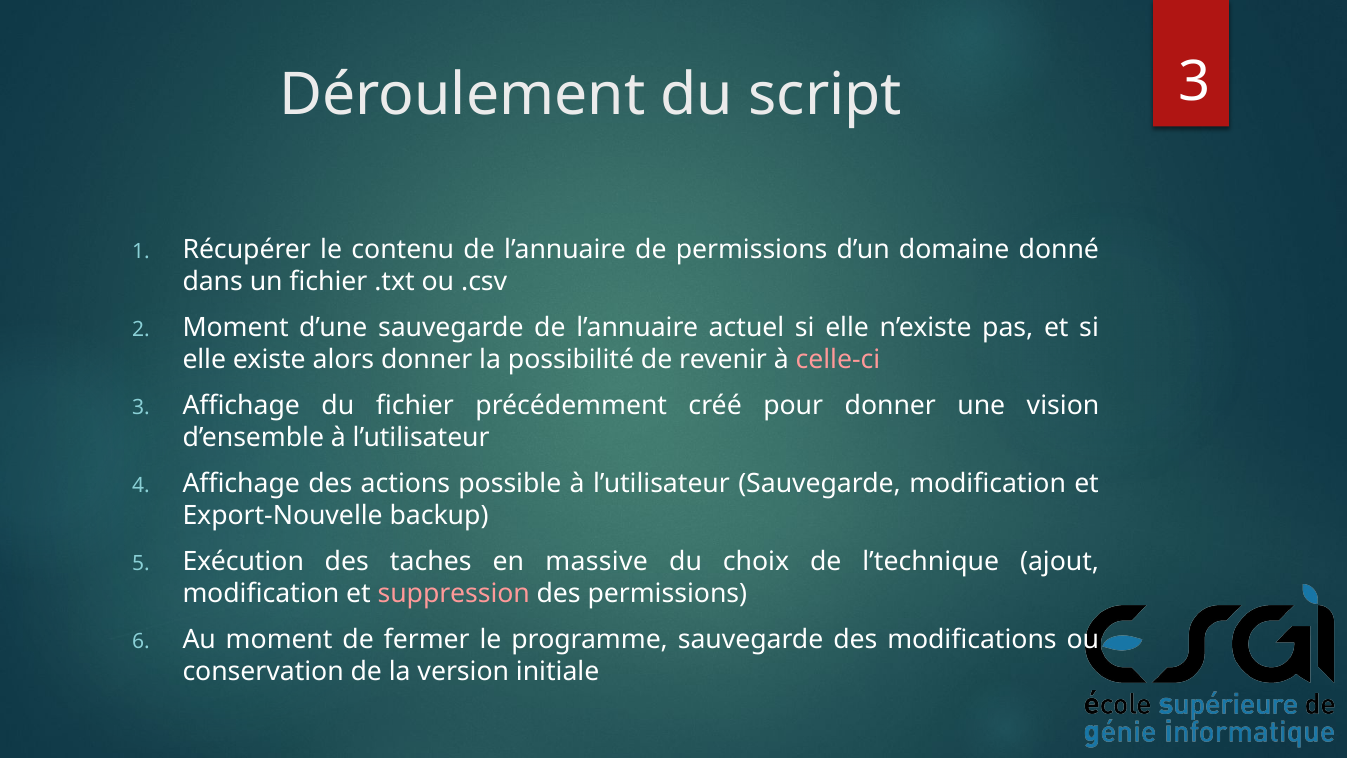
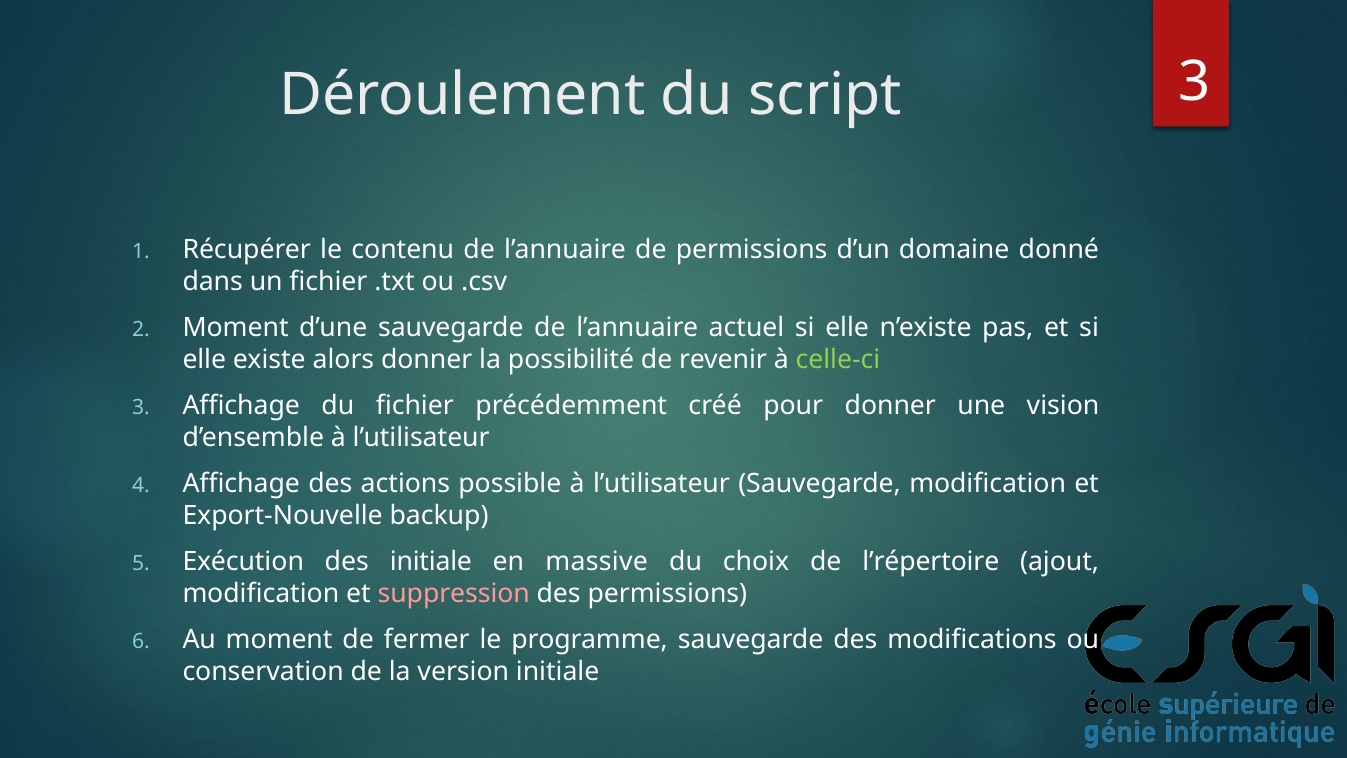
celle-ci colour: pink -> light green (838, 360)
des taches: taches -> initiale (431, 562)
l’technique: l’technique -> l’répertoire (931, 562)
